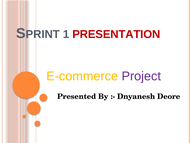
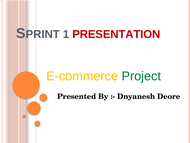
Project colour: purple -> green (141, 76)
